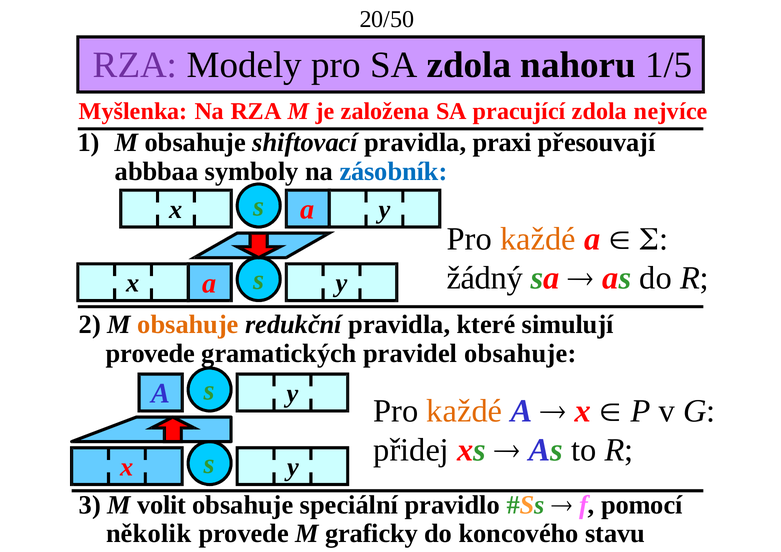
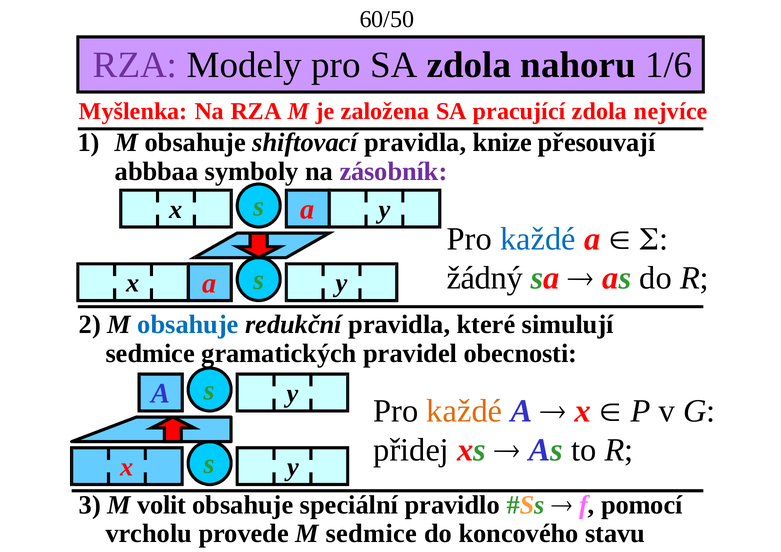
20/50: 20/50 -> 60/50 (387, 19)
1/5: 1/5 -> 1/6 (669, 65)
praxi: praxi -> knize (502, 143)
zásobník colour: blue -> purple (393, 171)
každé colour: orange -> blue (538, 239)
obsahuje colour: orange -> blue (188, 325)
provede: provede -> sedmice (150, 353)
pravidel obsahuje: obsahuje -> obecnosti (520, 353)
několik: několik -> vrcholu (149, 533)
M graficky: graficky -> sedmice (371, 533)
